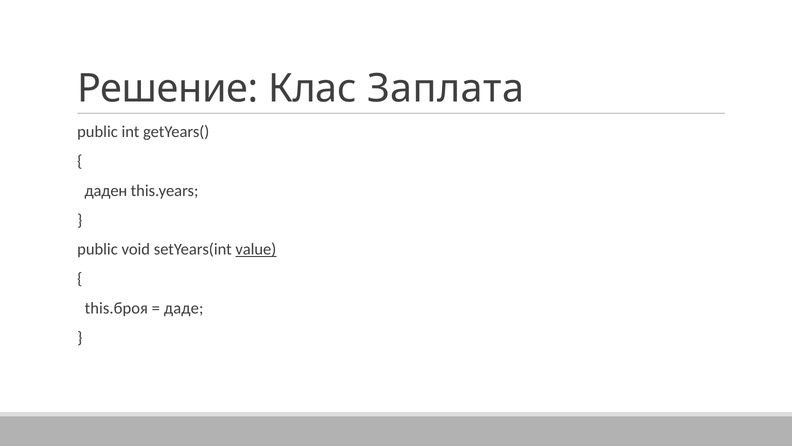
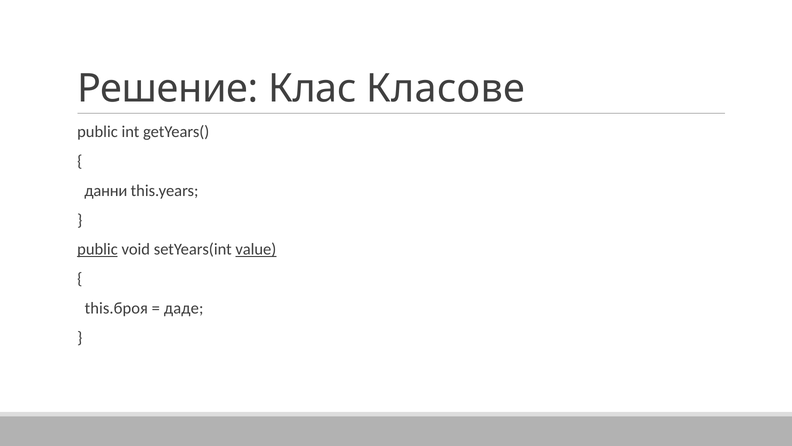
Заплата: Заплата -> Класове (446, 89)
даден: даден -> данни (106, 190)
public underline: none -> present (97, 249)
